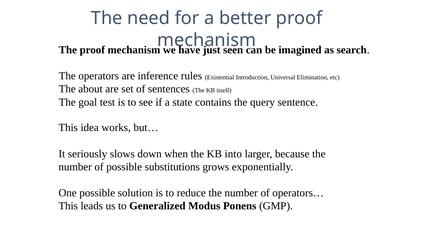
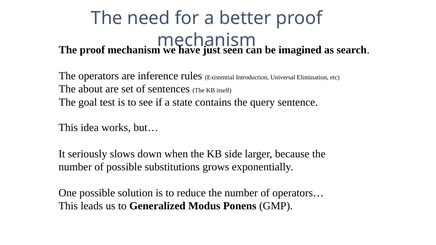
into: into -> side (233, 154)
